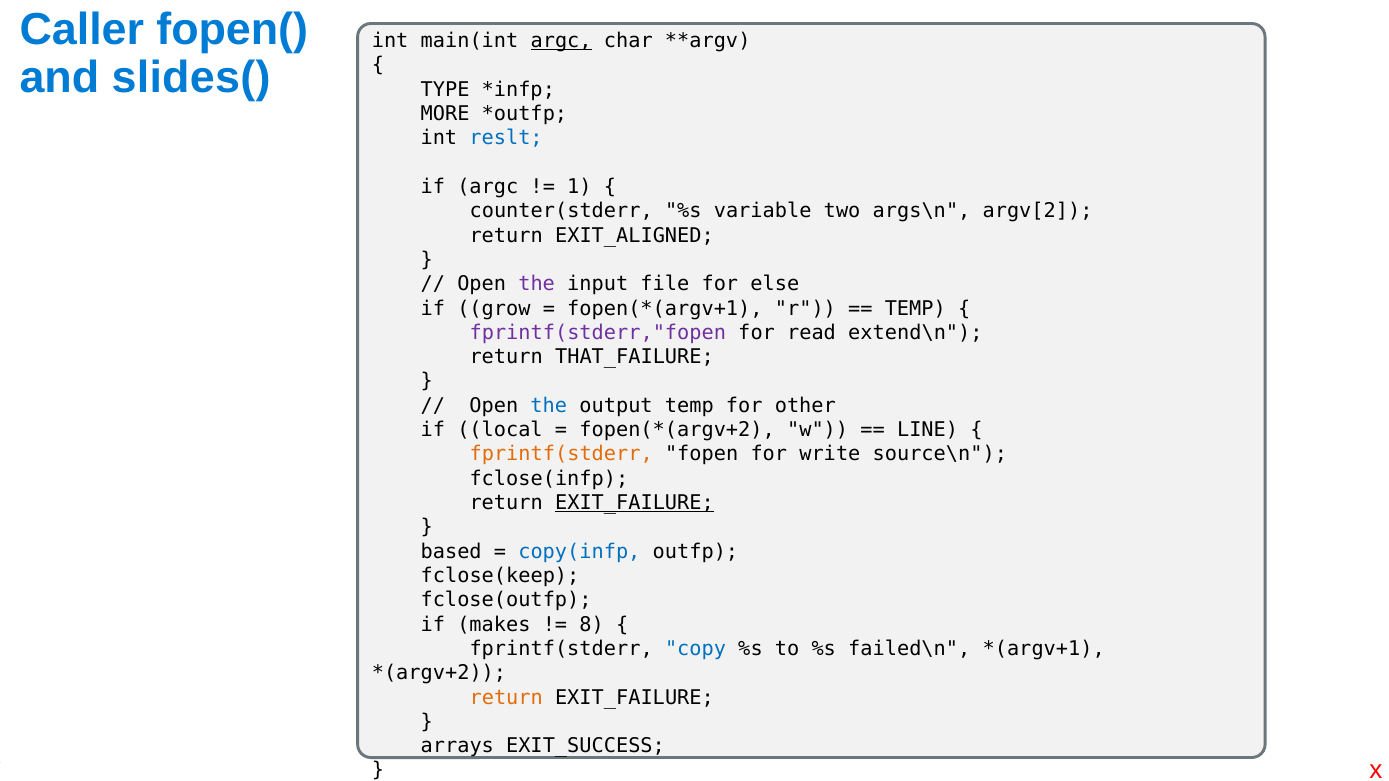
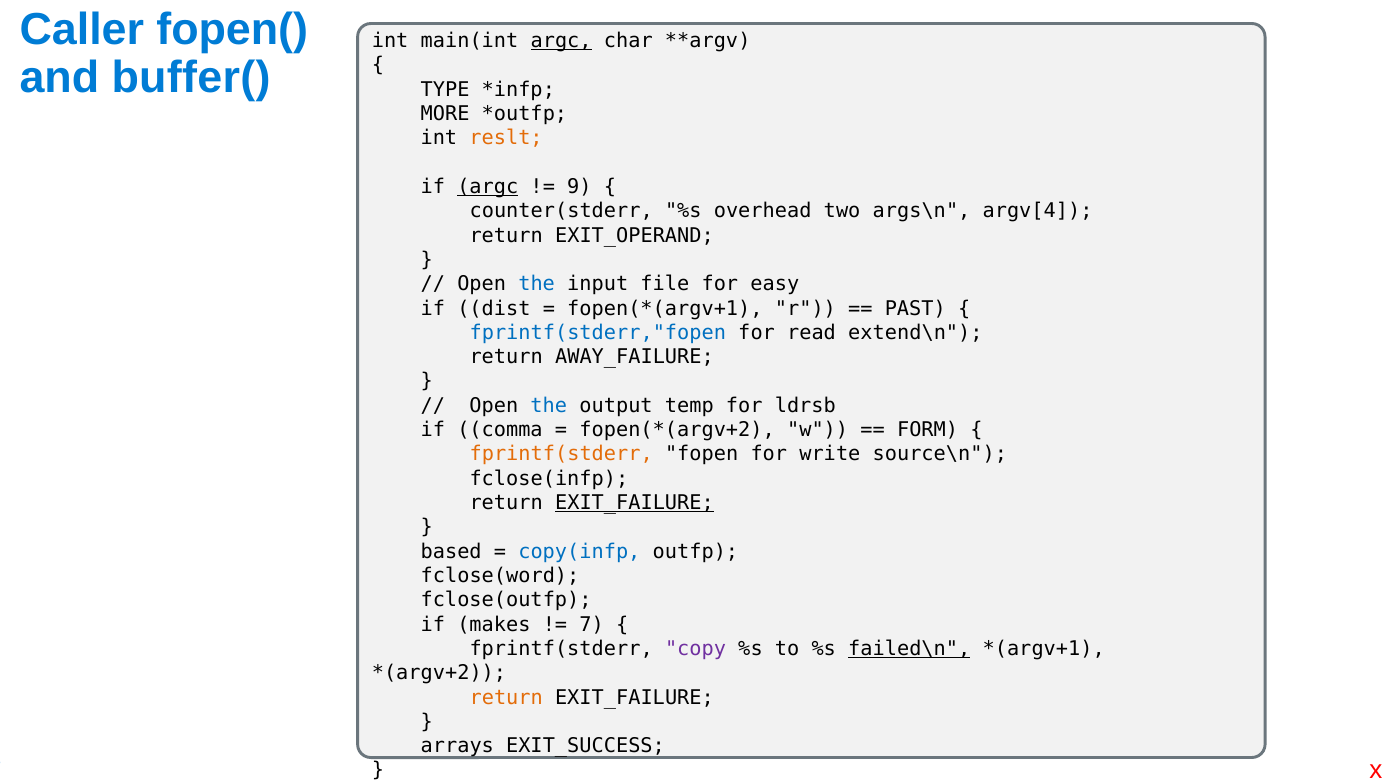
slides(: slides( -> buffer( (191, 78)
reslt colour: blue -> orange (506, 138)
argc underline: none -> present (488, 187)
1: 1 -> 9 (579, 187)
variable: variable -> overhead (763, 211)
argv[2: argv[2 -> argv[4 (1038, 211)
EXIT_ALIGNED: EXIT_ALIGNED -> EXIT_OPERAND (634, 235)
the colour: purple -> blue (537, 284)
else: else -> easy (775, 284)
grow: grow -> dist (494, 308)
TEMP: TEMP -> PAST (915, 308)
fprintf(stderr,"fopen colour: purple -> blue (598, 333)
THAT_FAILURE: THAT_FAILURE -> AWAY_FAILURE (634, 357)
other: other -> ldrsb (805, 406)
local: local -> comma (500, 430)
LINE: LINE -> FORM (928, 430)
fclose(keep: fclose(keep -> fclose(word (500, 576)
8: 8 -> 7 (592, 625)
copy colour: blue -> purple (696, 649)
failed\n underline: none -> present (909, 649)
